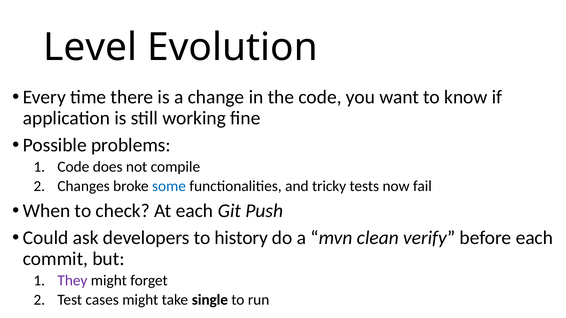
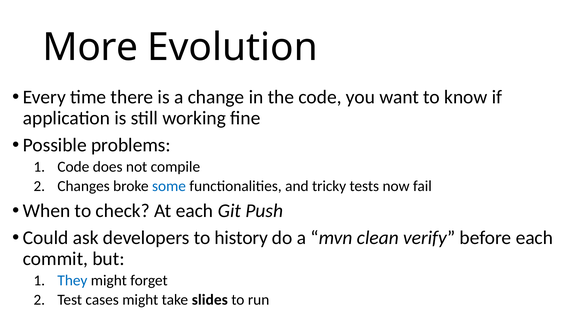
Level: Level -> More (90, 47)
They colour: purple -> blue (72, 281)
single: single -> slides (210, 300)
